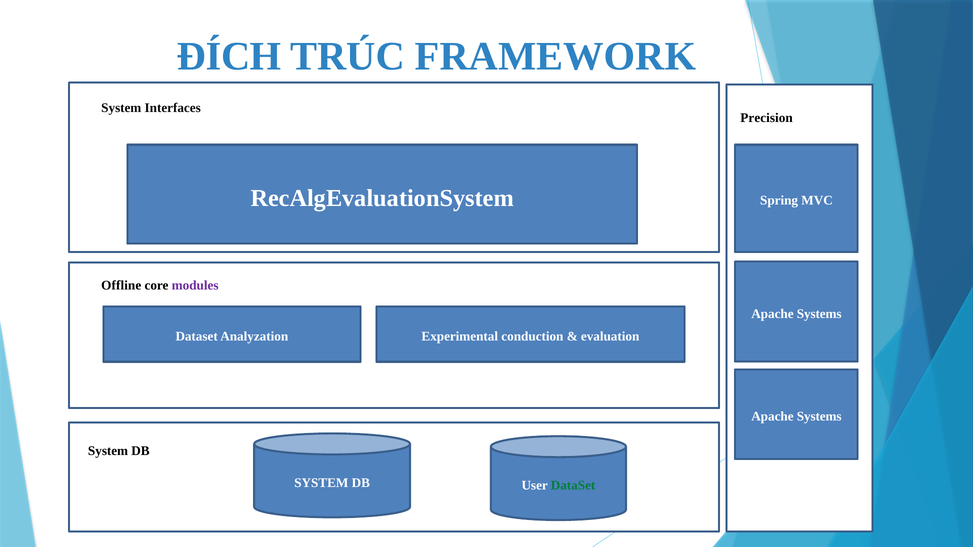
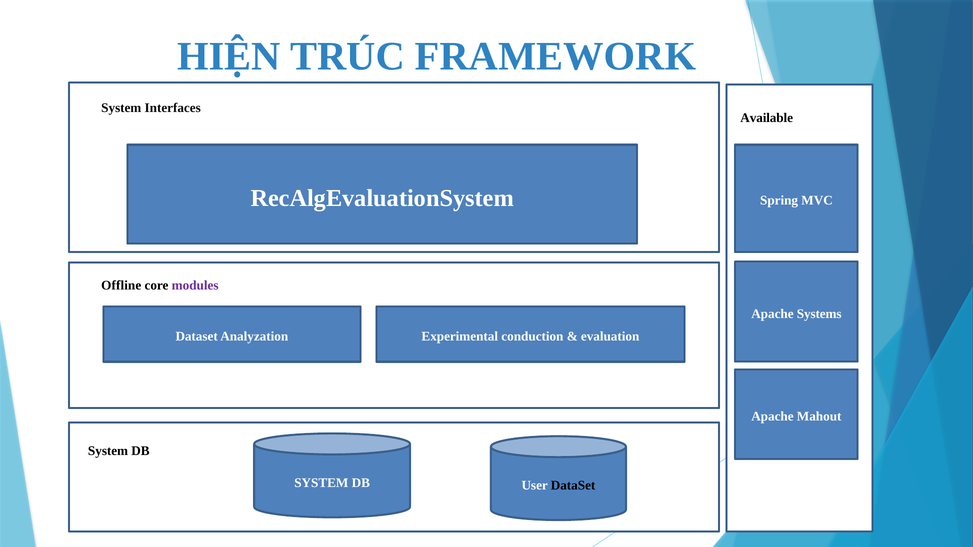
ĐÍCH: ĐÍCH -> HIỆN (229, 56)
Precision: Precision -> Available (767, 118)
Systems: Systems -> Mahout (819, 417)
DataSet colour: green -> black (573, 486)
